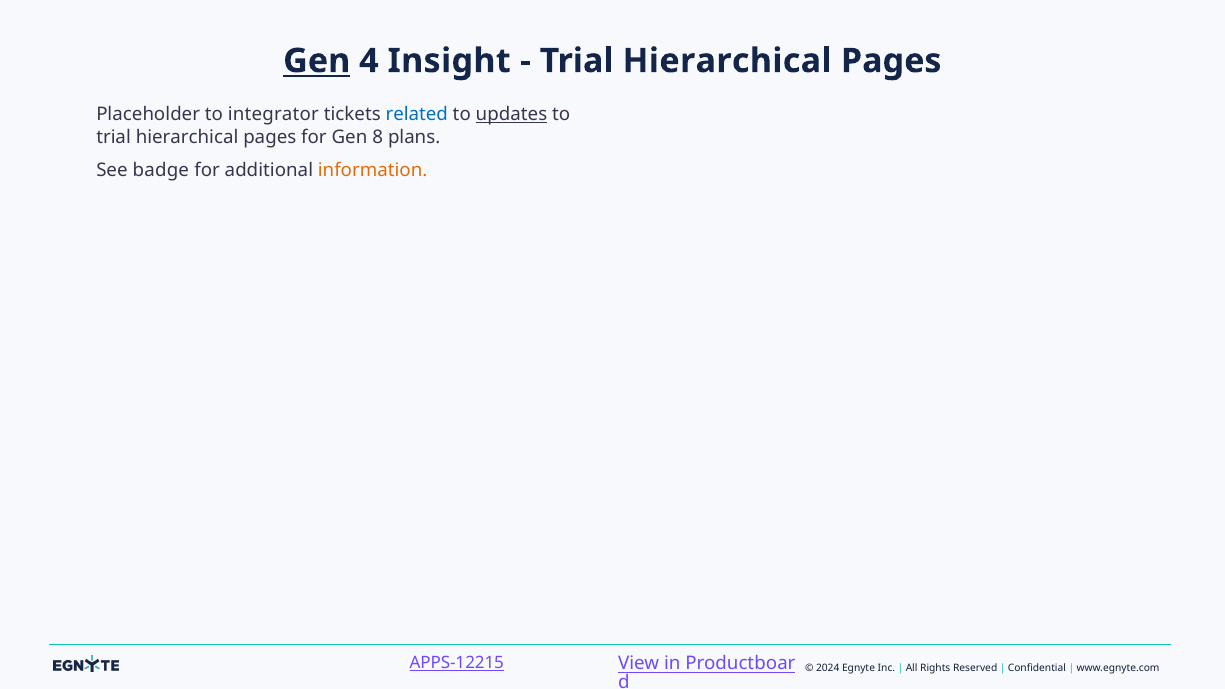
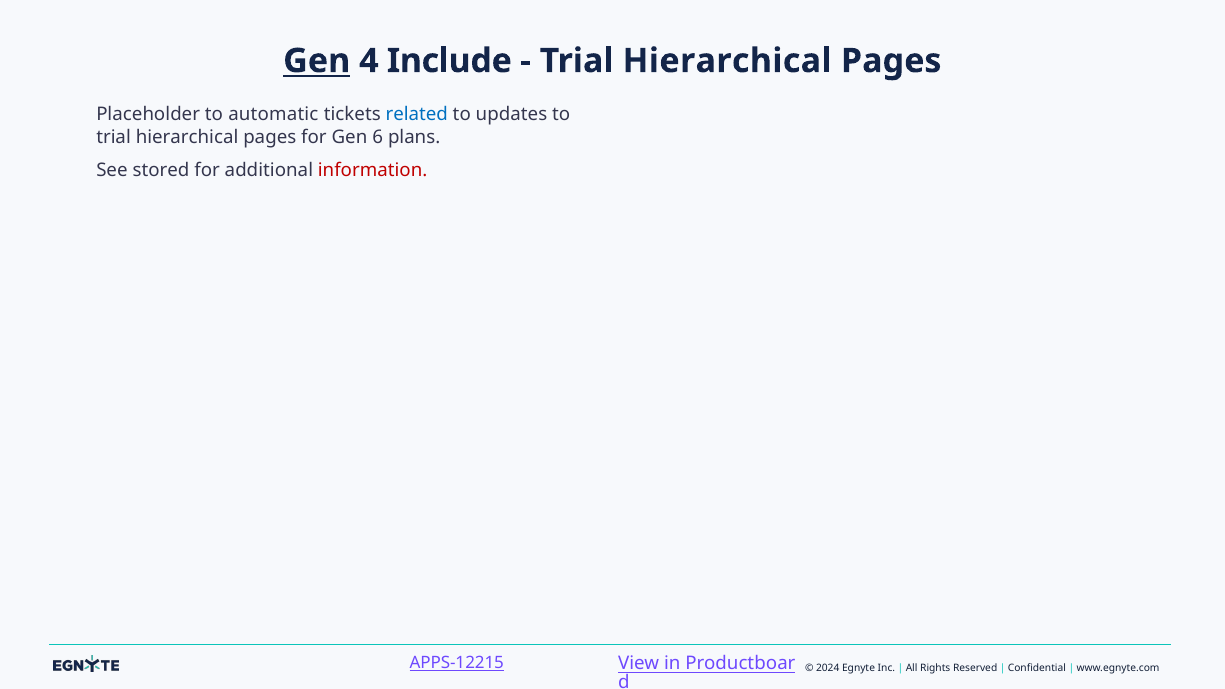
Insight: Insight -> Include (449, 61)
integrator: integrator -> automatic (273, 115)
updates underline: present -> none (512, 115)
8: 8 -> 6 (378, 137)
badge: badge -> stored (161, 170)
information colour: orange -> red (373, 170)
